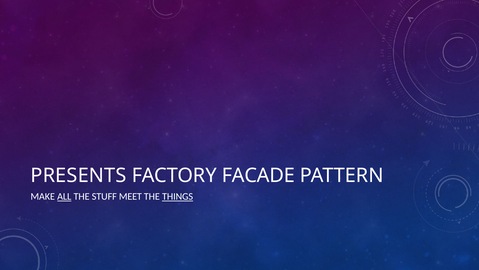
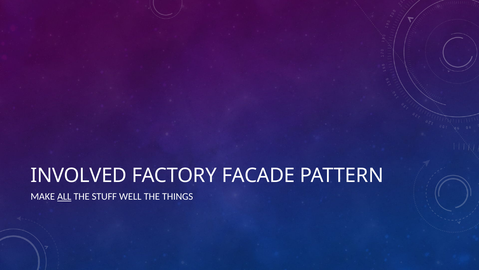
PRESENTS: PRESENTS -> INVOLVED (79, 175)
MEET: MEET -> WELL (130, 196)
THINGS underline: present -> none (178, 196)
